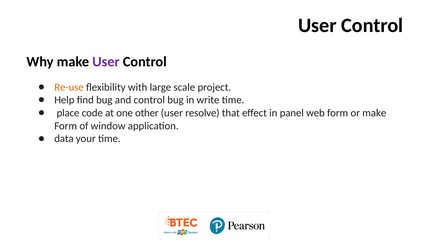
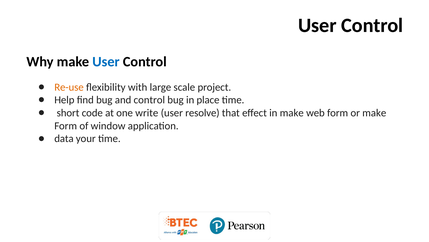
User colour: purple -> blue (106, 62)
write: write -> place (208, 100)
place: place -> short (68, 113)
other: other -> write (147, 113)
in panel: panel -> make (292, 113)
